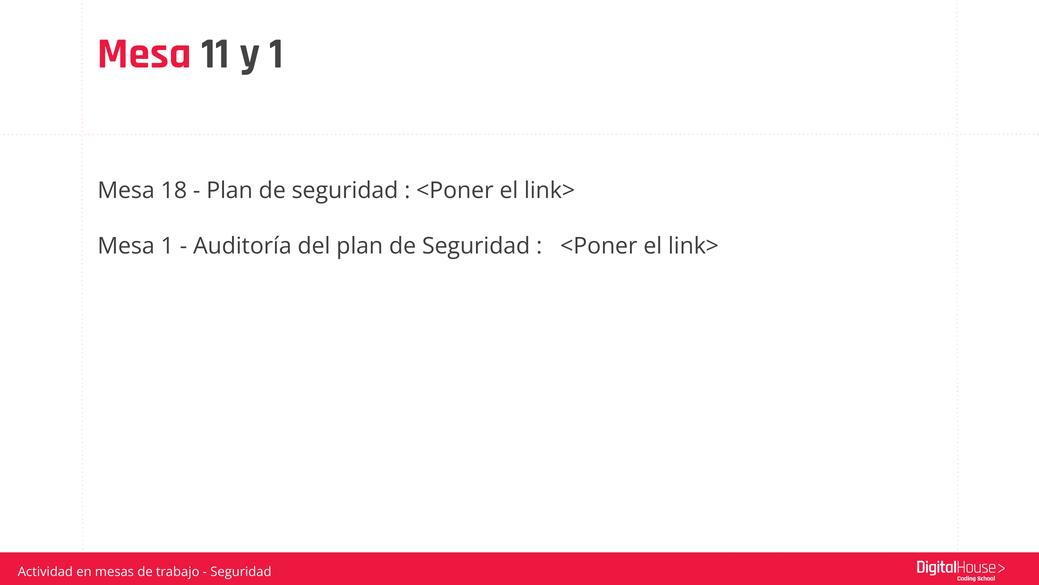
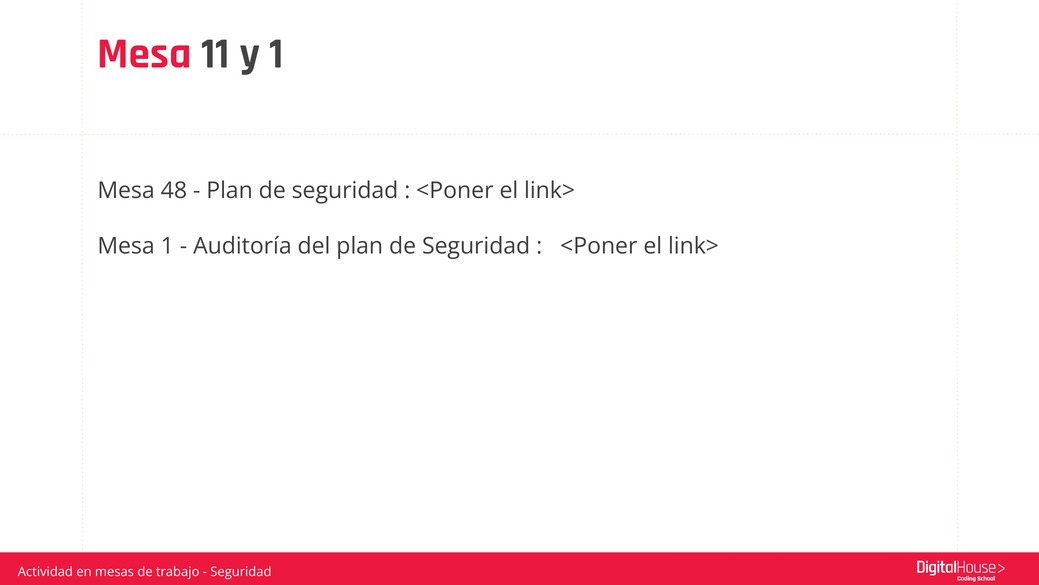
18: 18 -> 48 (174, 190)
